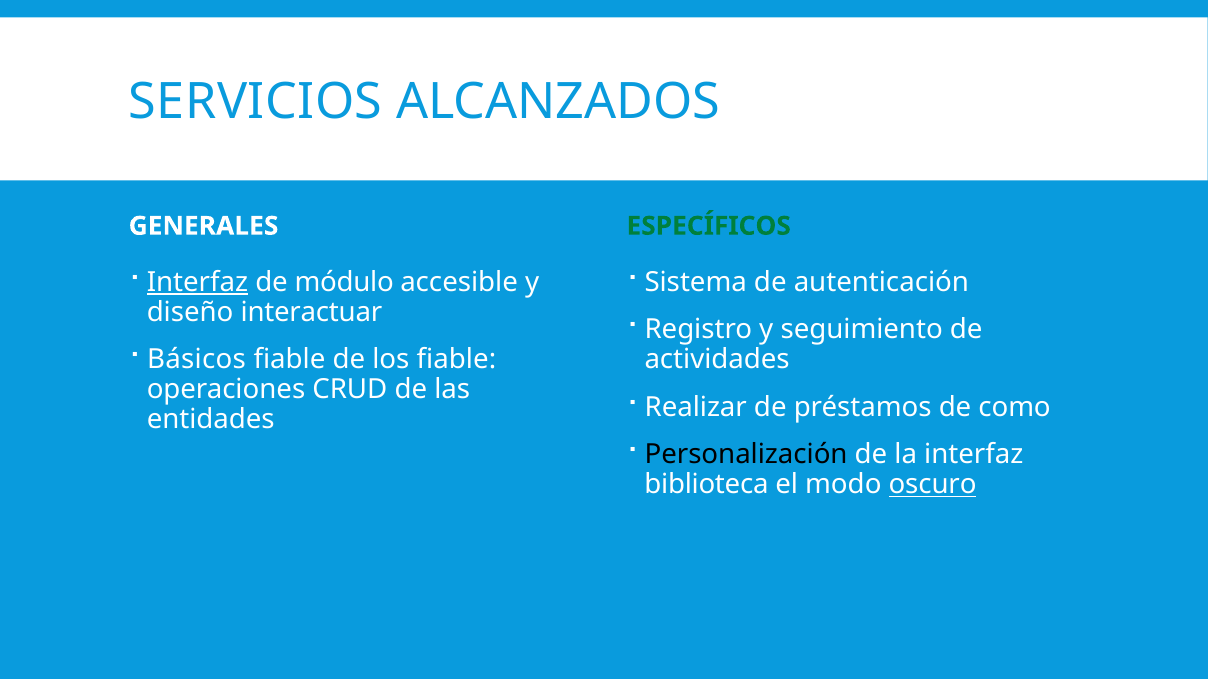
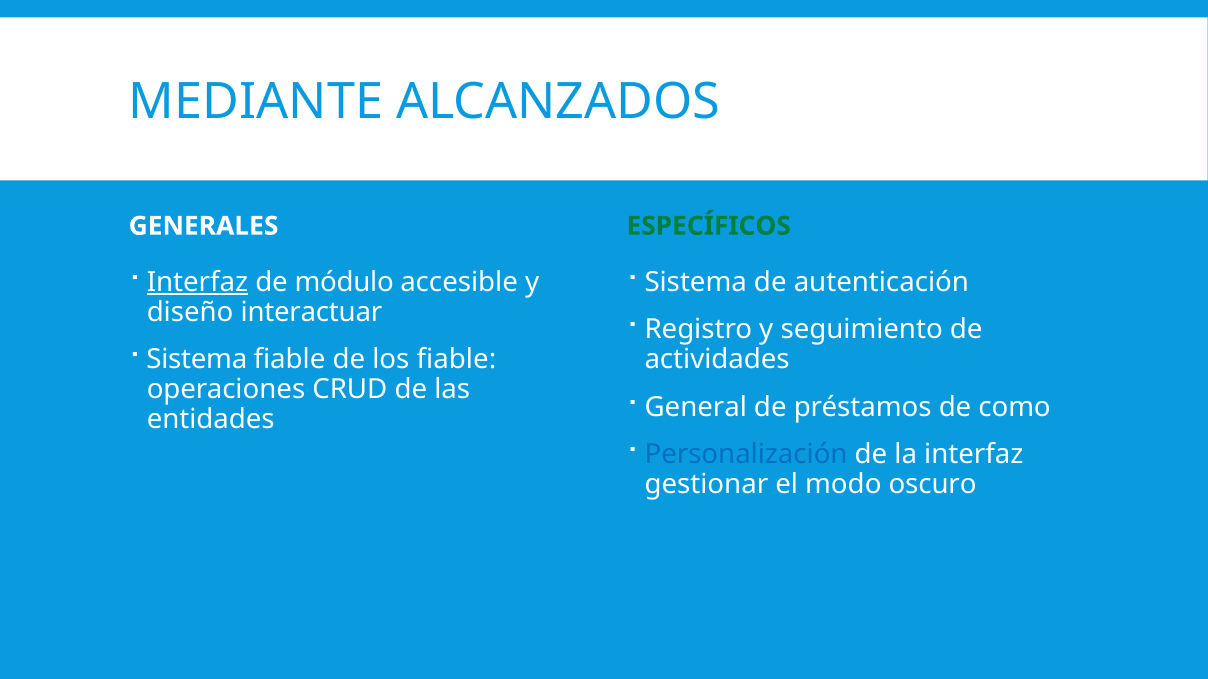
SERVICIOS: SERVICIOS -> MEDIANTE (256, 102)
Básicos: Básicos -> Sistema (197, 360)
Realizar: Realizar -> General (696, 407)
Personalización colour: black -> blue (746, 455)
biblioteca: biblioteca -> gestionar (706, 485)
oscuro underline: present -> none (933, 485)
